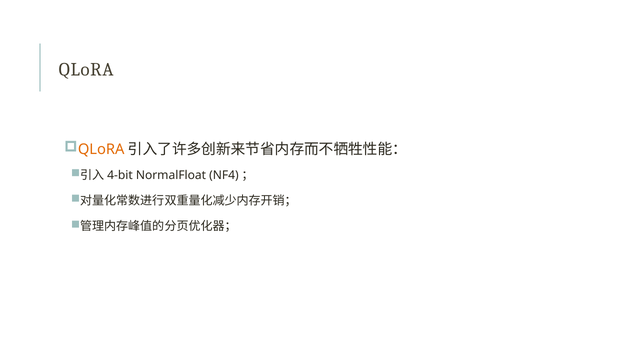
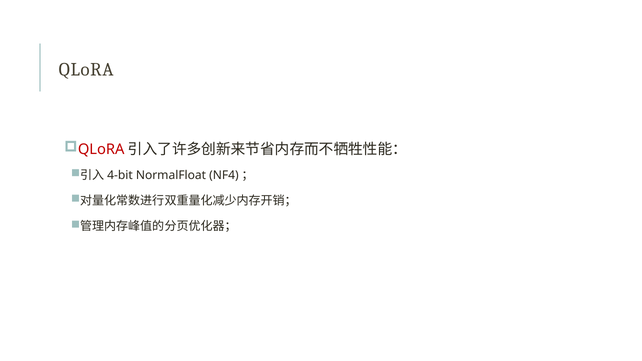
QLoRA colour: orange -> red (101, 149)
